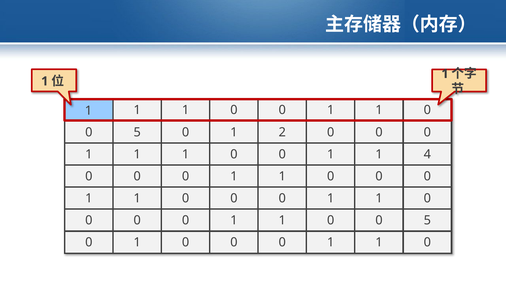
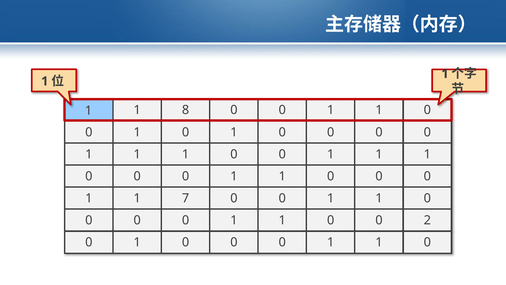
1: 1 -> 8 (186, 110)
5: 5 -> 1 (137, 132)
2: 2 -> 0 (282, 132)
4: 4 -> 1 (427, 154)
0: 0 -> 7 (186, 198)
5: 5 -> 2 (427, 220)
